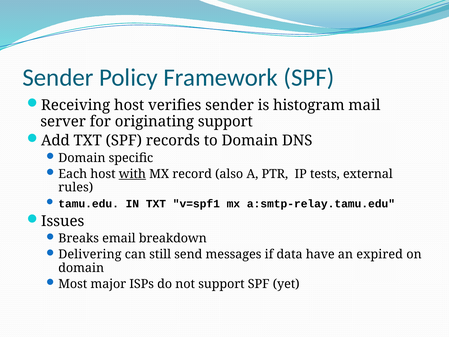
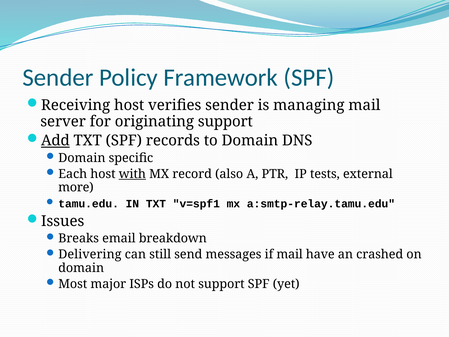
histogram: histogram -> managing (309, 105)
Add underline: none -> present (55, 141)
rules: rules -> more (76, 187)
if data: data -> mail (290, 254)
expired: expired -> crashed (380, 254)
